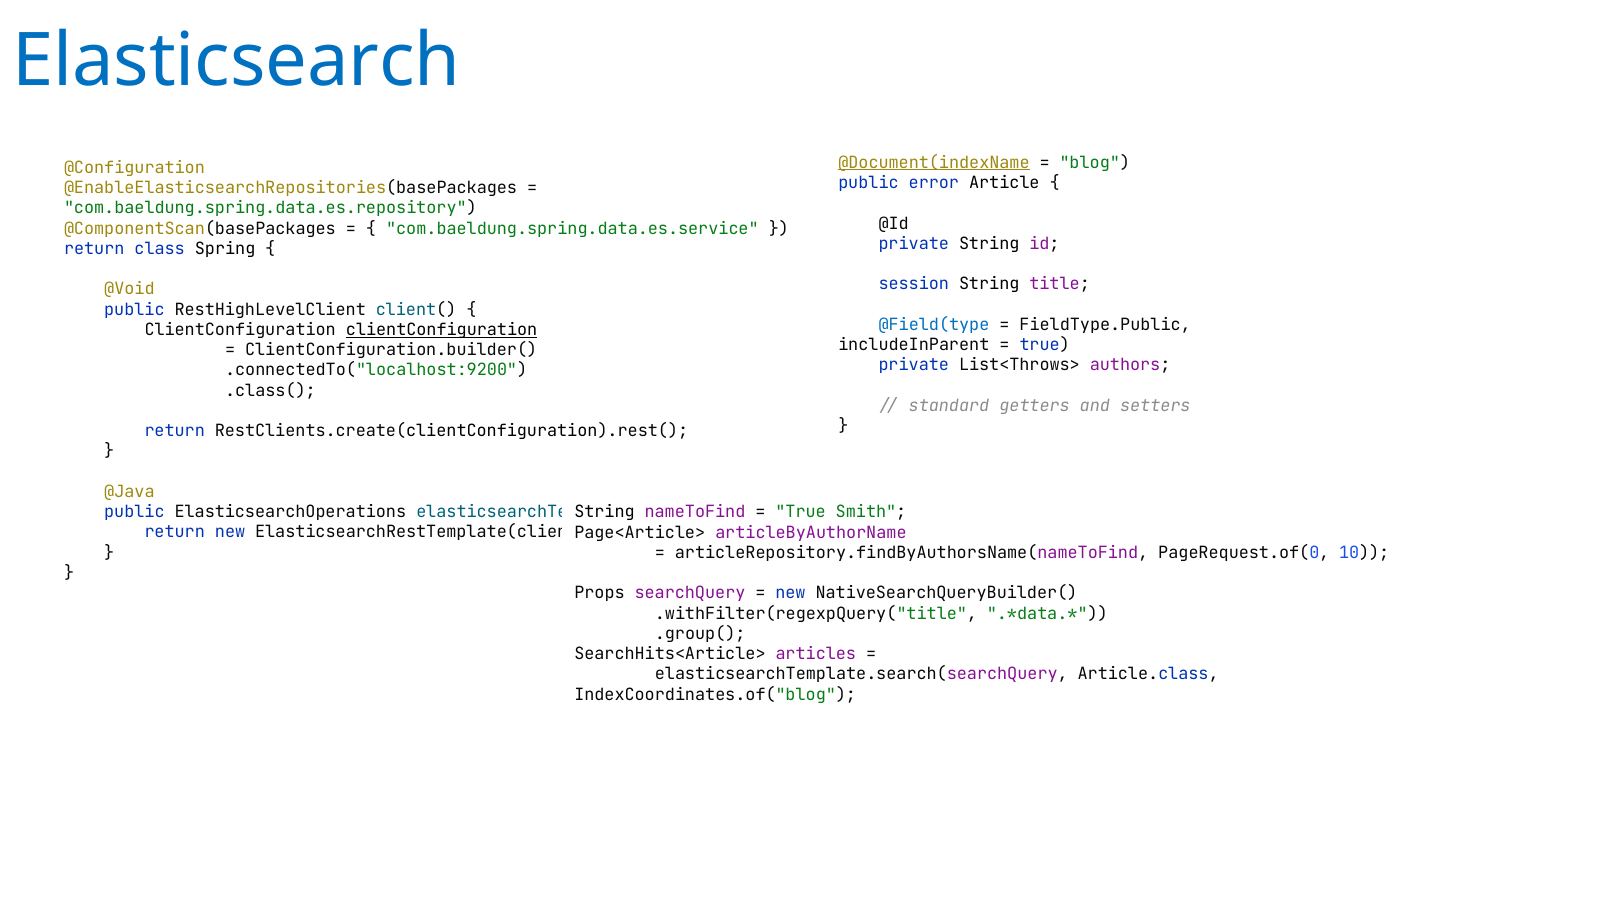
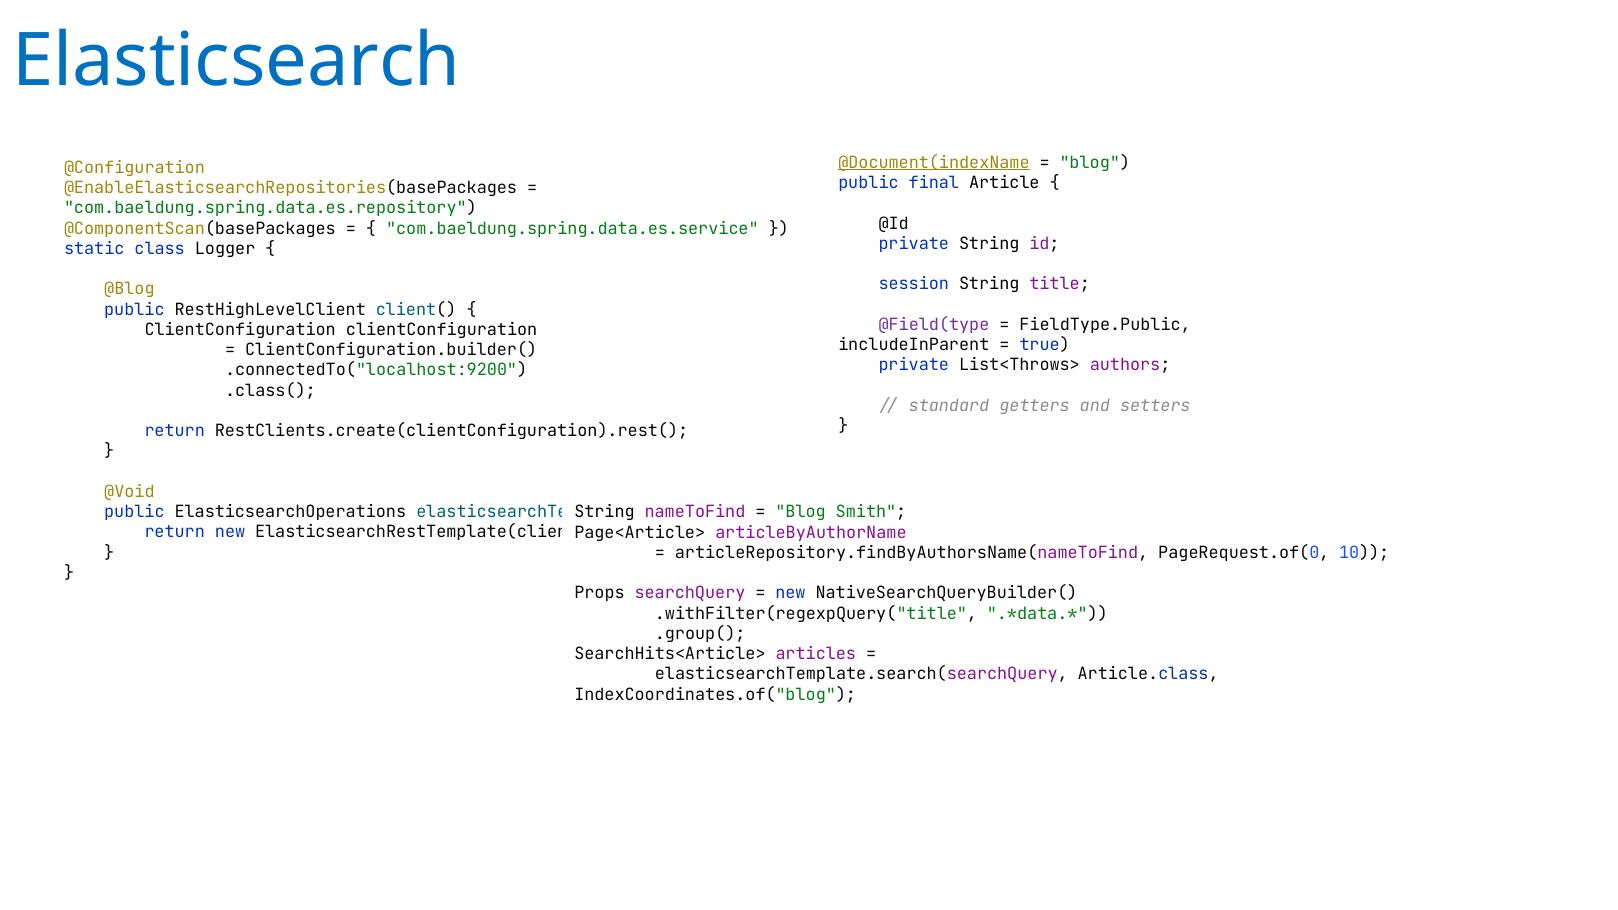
error: error -> final (934, 183)
return: return -> static (94, 249)
Spring: Spring -> Logger (225, 249)
@Void: @Void -> @Blog (129, 289)
@Field(type colour: blue -> purple (934, 325)
clientConfiguration underline: present -> none (442, 330)
@Java: @Java -> @Void (129, 492)
True: True -> Blog (801, 512)
